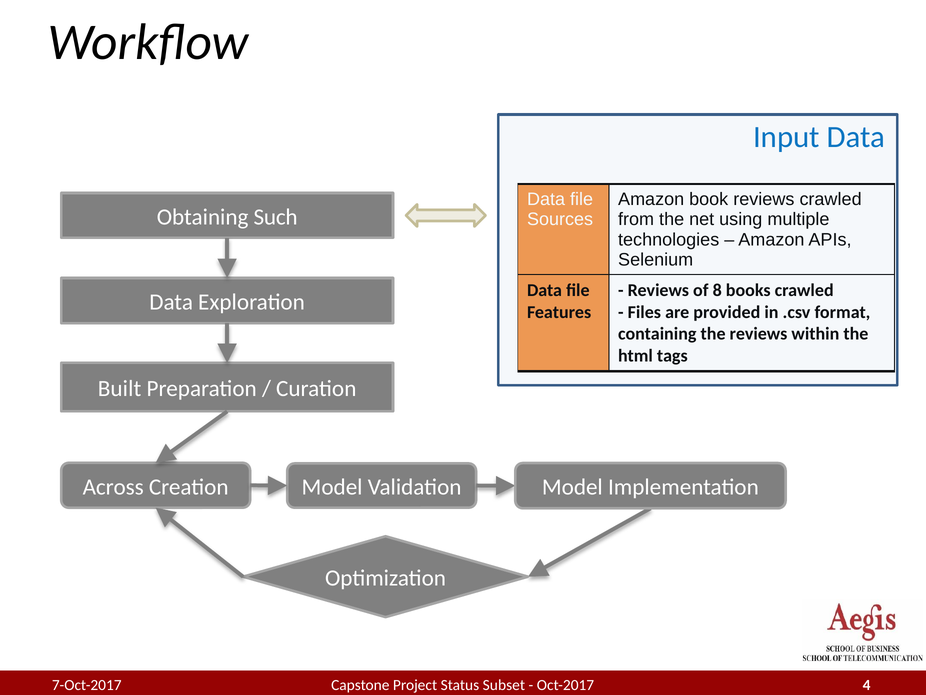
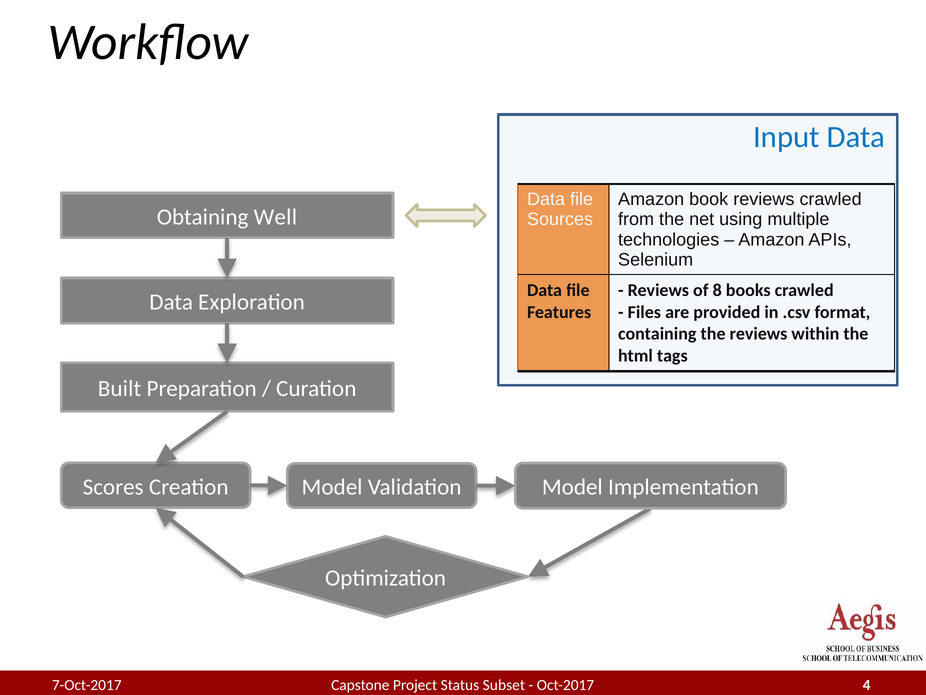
Such: Such -> Well (275, 217)
Across: Across -> Scores (113, 487)
